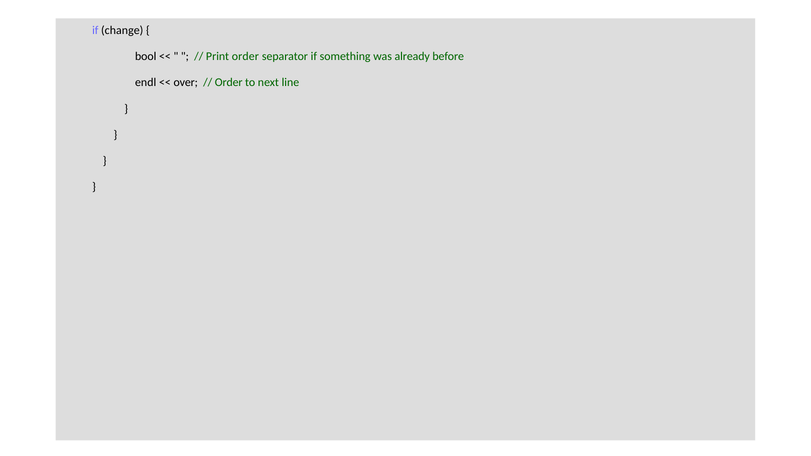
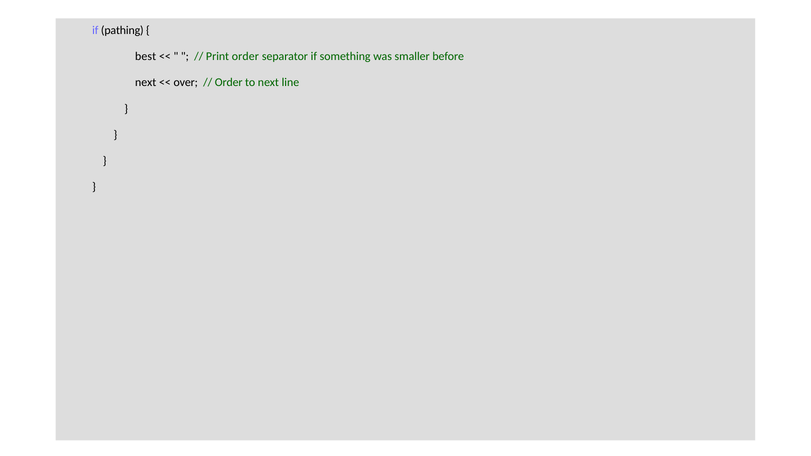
change: change -> pathing (122, 30)
bool: bool -> best (146, 56)
already: already -> smaller (412, 56)
endl: endl -> next (146, 82)
